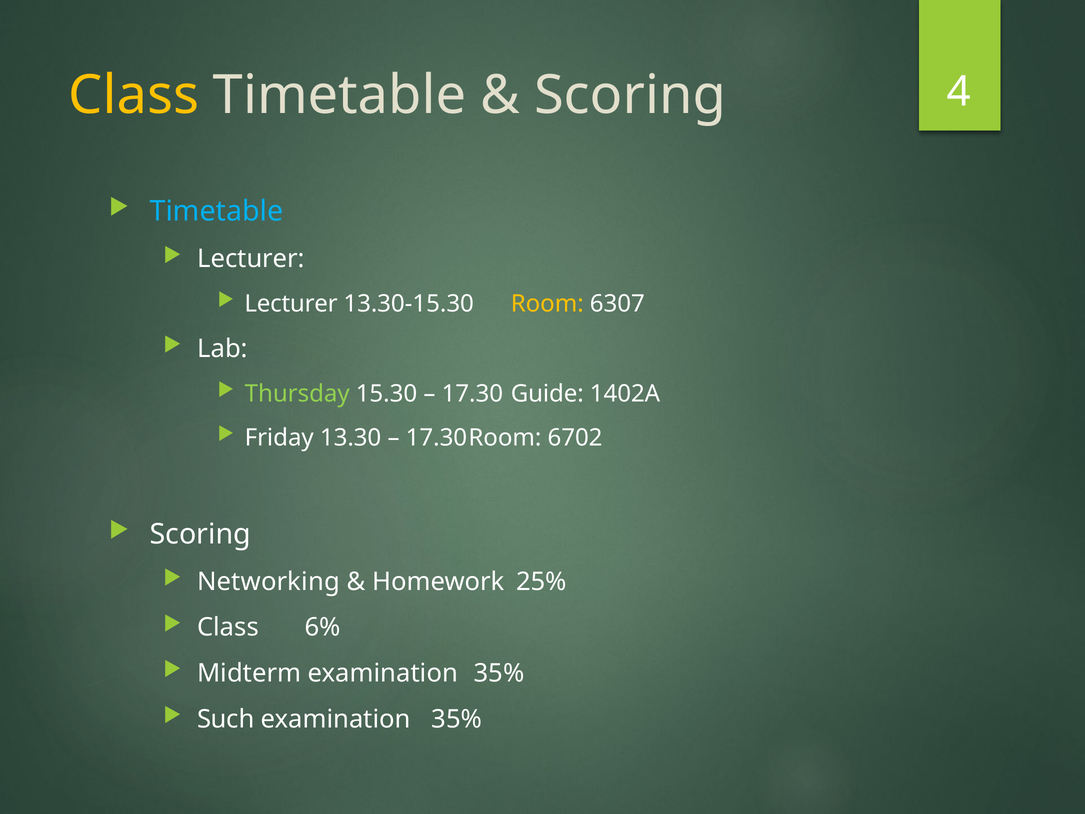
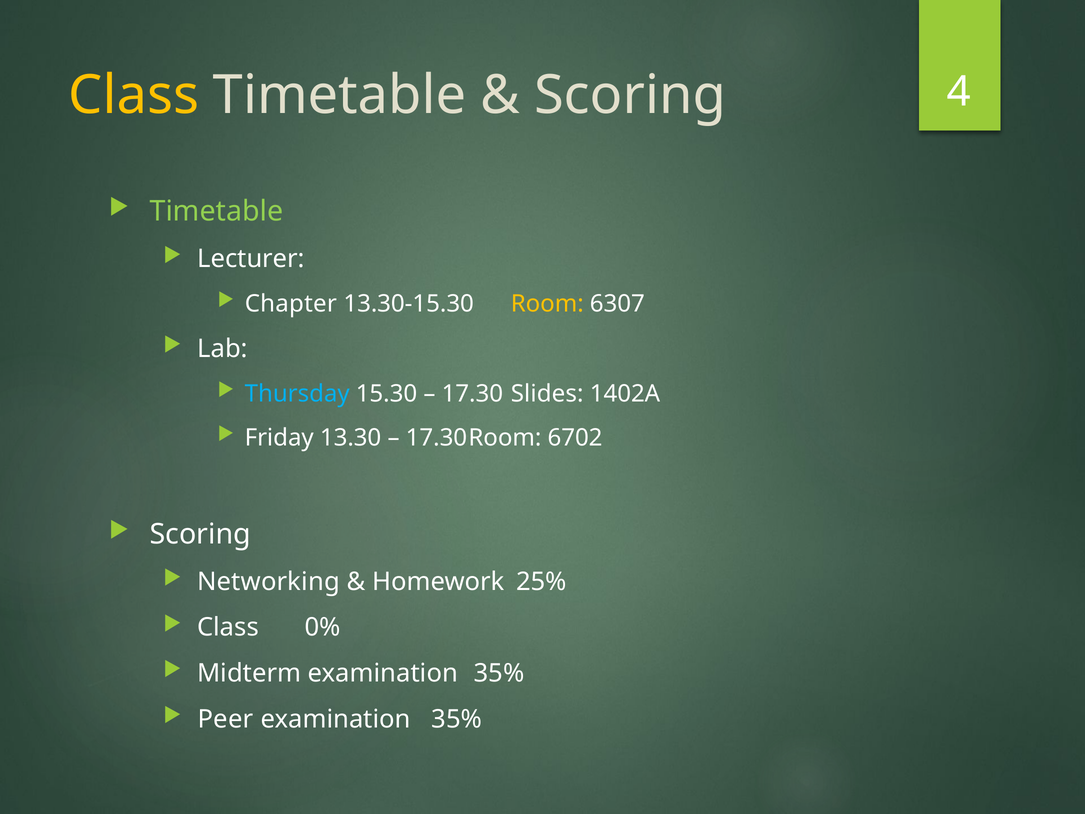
Timetable colour: light blue -> light green (216, 211)
Lecturer: Lecturer -> Chapter (291, 304)
Thursday colour: light green -> light blue (297, 393)
Guide: Guide -> Slides (547, 393)
6%: 6% -> 0% (323, 627)
Such: Such -> Peer (225, 719)
